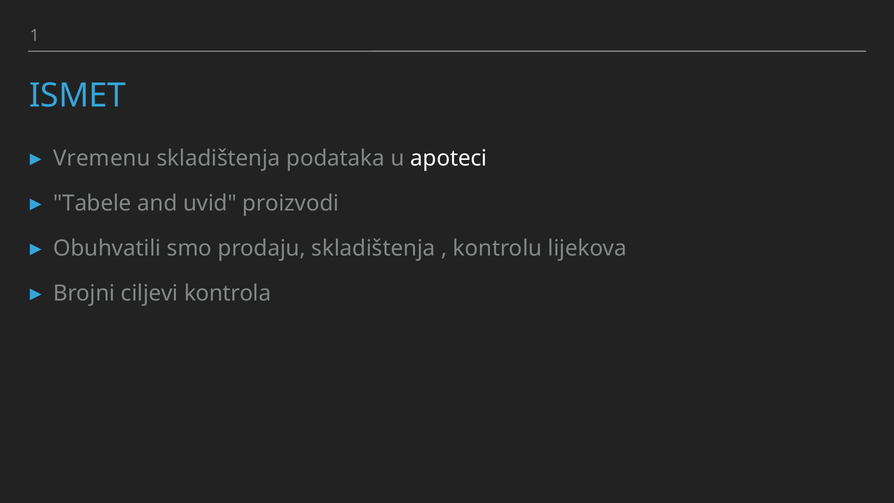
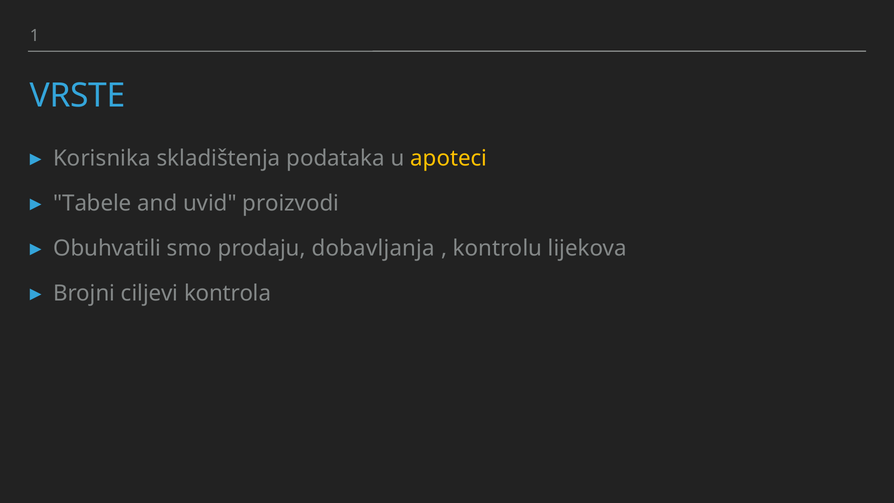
ISMET: ISMET -> VRSTE (78, 96)
Vremenu: Vremenu -> Korisnika (102, 158)
apoteci colour: white -> yellow (449, 158)
prodaju skladištenja: skladištenja -> dobavljanja (373, 248)
